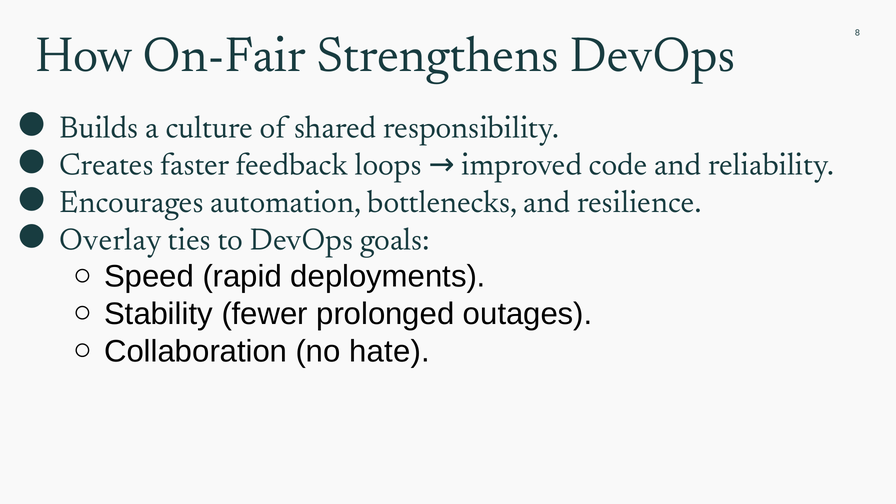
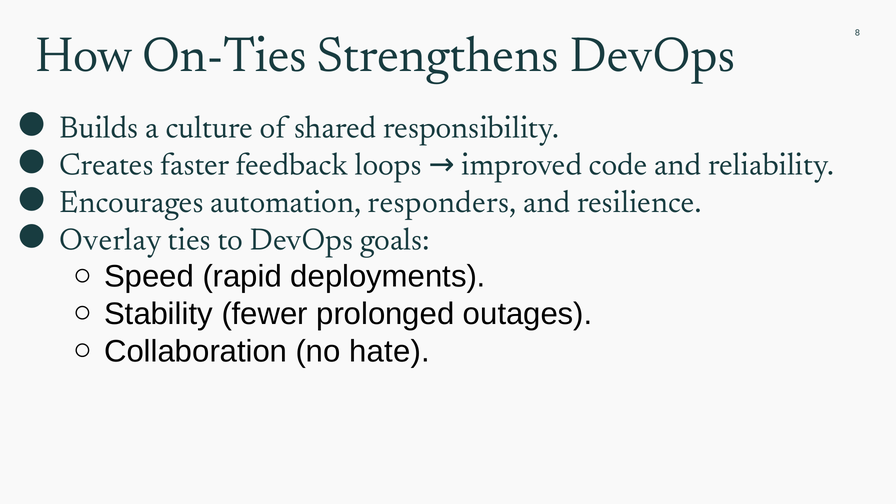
On-Fair: On-Fair -> On-Ties (225, 55)
bottlenecks: bottlenecks -> responders (442, 202)
